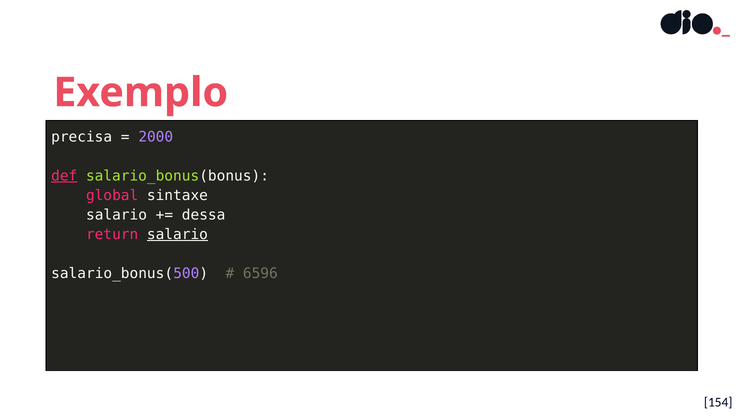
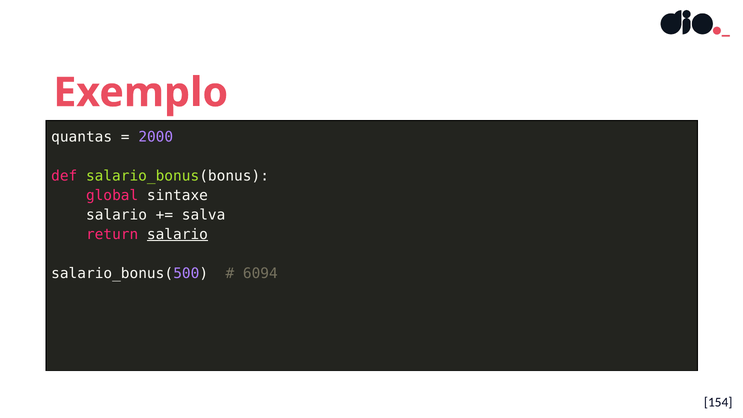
precisa: precisa -> quantas (82, 137)
def underline: present -> none (64, 176)
dessa: dessa -> salva (204, 215)
6596: 6596 -> 6094 (260, 273)
